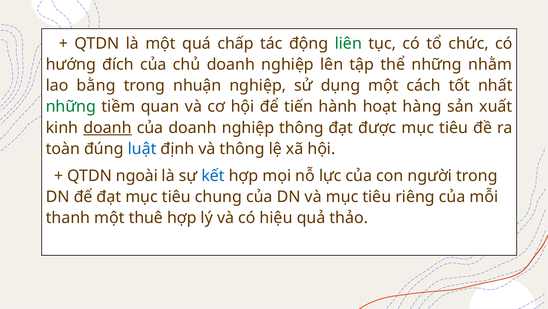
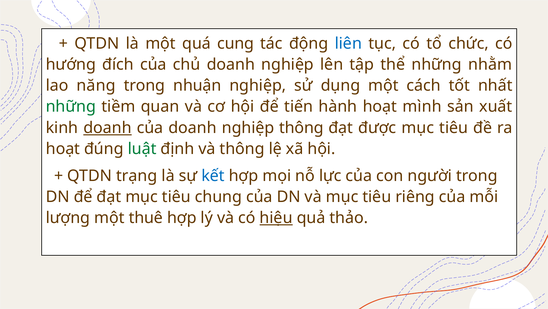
chấp: chấp -> cung (236, 43)
liên colour: green -> blue (348, 43)
bằng: bằng -> năng (96, 85)
hàng: hàng -> mình (422, 106)
toàn: toàn -> hoạt (63, 149)
luật colour: blue -> green (142, 149)
ngoài: ngoài -> trạng (137, 175)
thanh: thanh -> lượng (68, 217)
hiệu underline: none -> present (276, 217)
